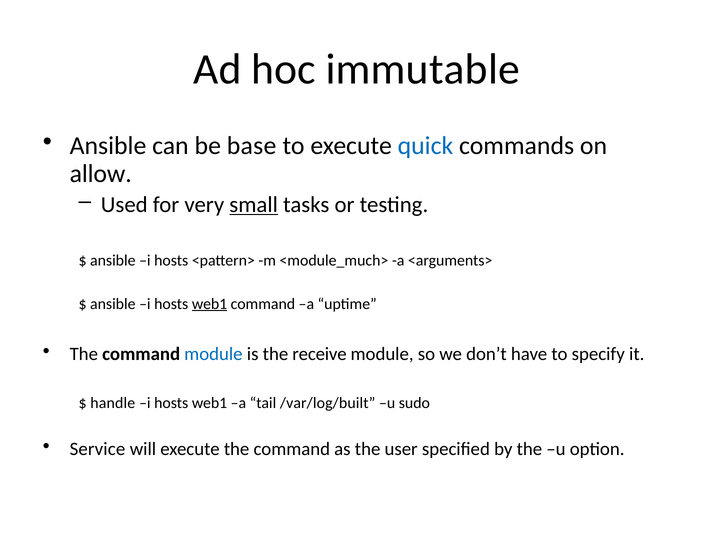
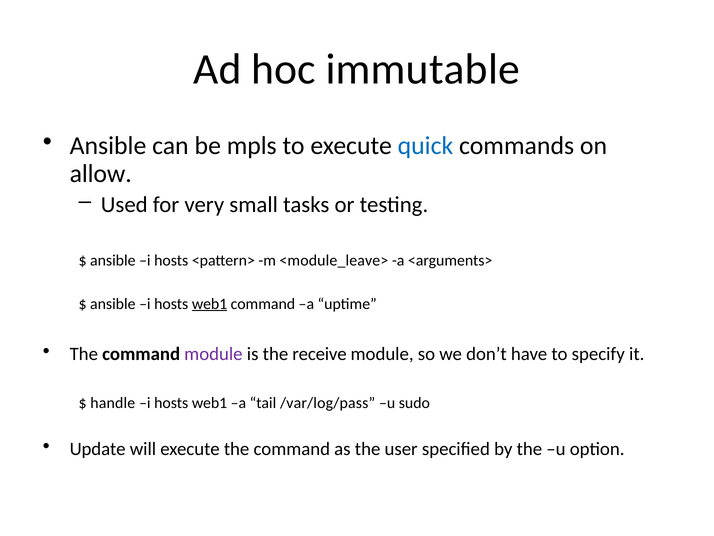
base: base -> mpls (252, 146)
small underline: present -> none (254, 204)
<module_much>: <module_much> -> <module_leave> (334, 260)
module colour: blue -> purple (213, 354)
/var/log/built: /var/log/built -> /var/log/pass (328, 403)
Service: Service -> Update (98, 449)
